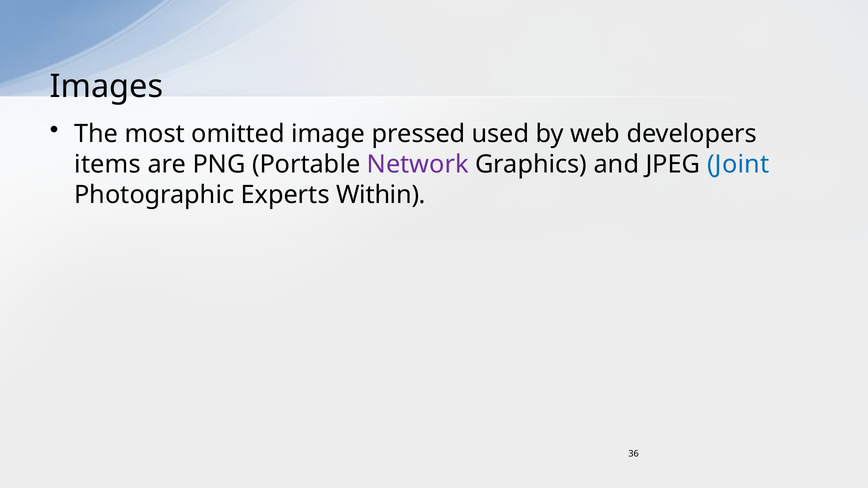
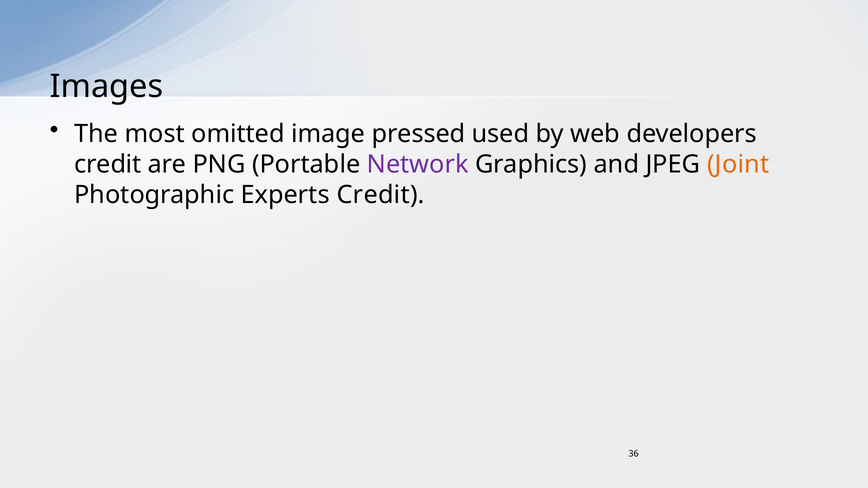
items: items -> credit (108, 164)
Joint colour: blue -> orange (738, 164)
Experts Within: Within -> Credit (381, 195)
